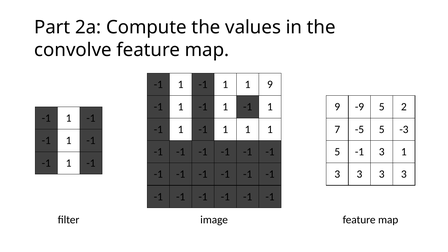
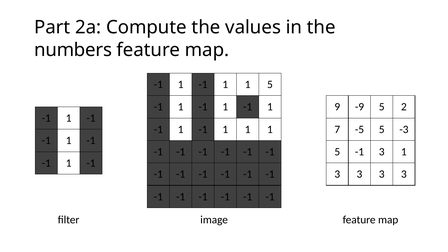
convolve: convolve -> numbers (73, 50)
1 9: 9 -> 5 (270, 84)
